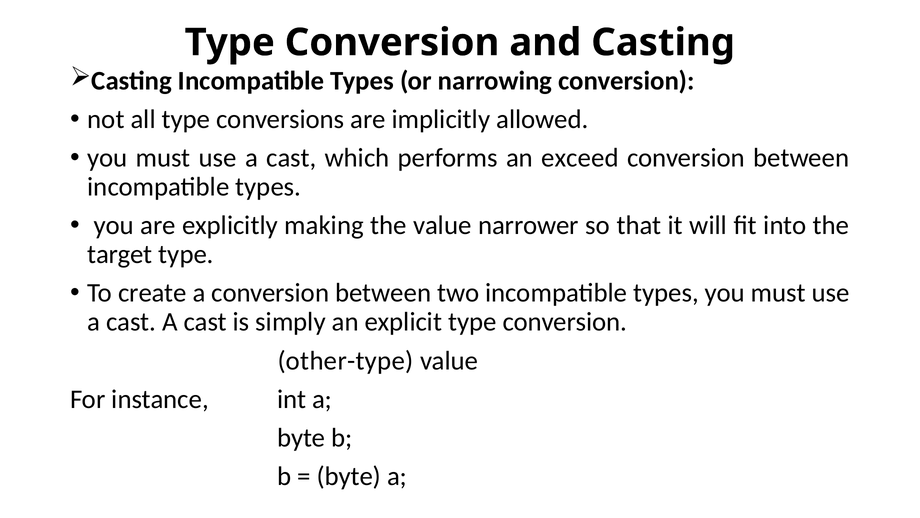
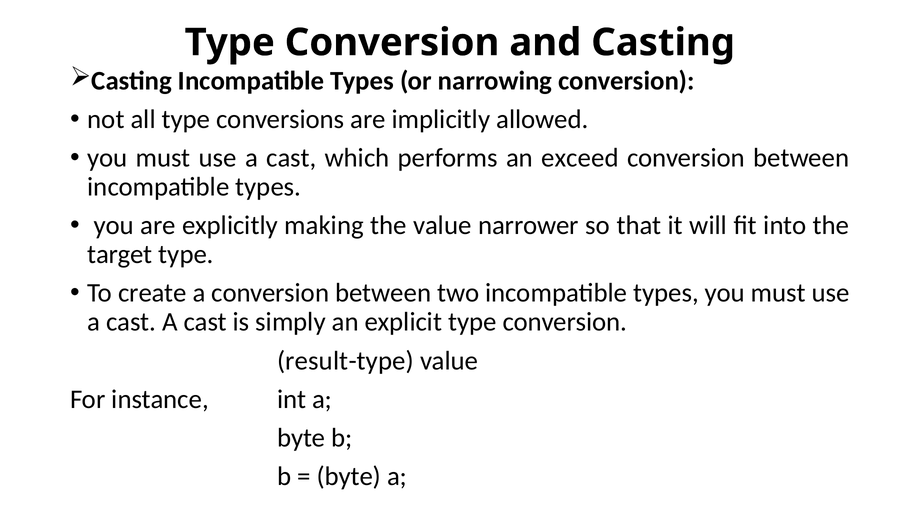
other-type: other-type -> result-type (346, 360)
